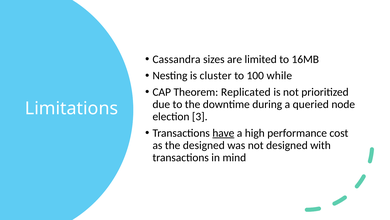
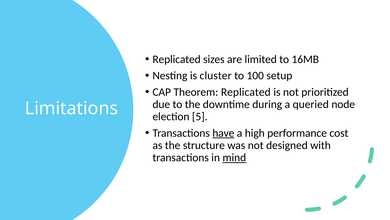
Cassandra: Cassandra -> Replicated (177, 59)
while: while -> setup (279, 75)
3: 3 -> 5 (200, 116)
the designed: designed -> structure (204, 145)
mind underline: none -> present (234, 157)
